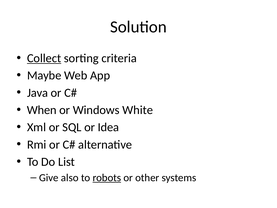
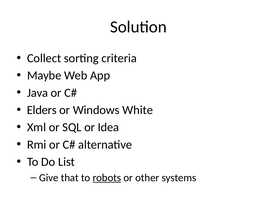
Collect underline: present -> none (44, 58)
When: When -> Elders (42, 110)
also: also -> that (70, 178)
